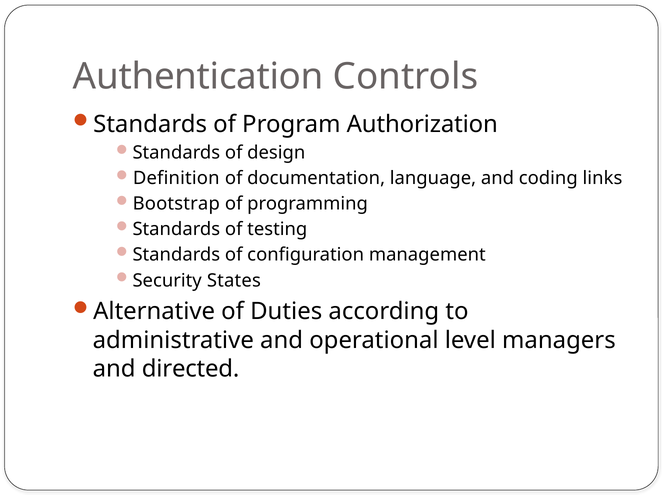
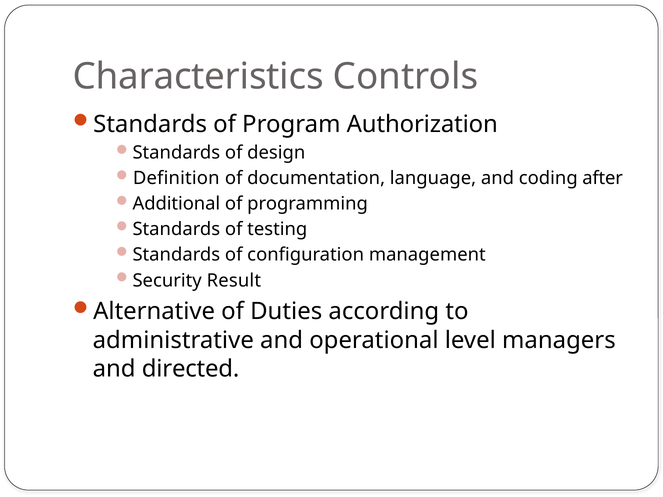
Authentication: Authentication -> Characteristics (198, 77)
links: links -> after (603, 178)
Bootstrap: Bootstrap -> Additional (176, 204)
States: States -> Result (234, 281)
